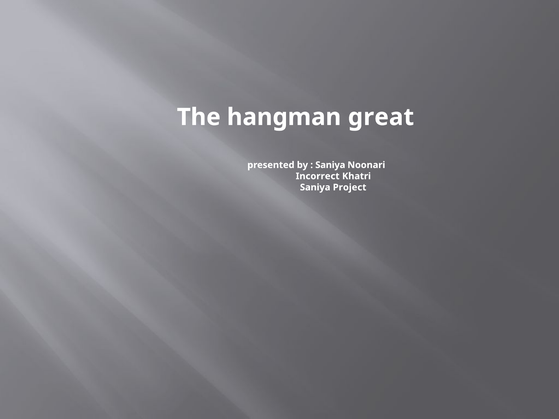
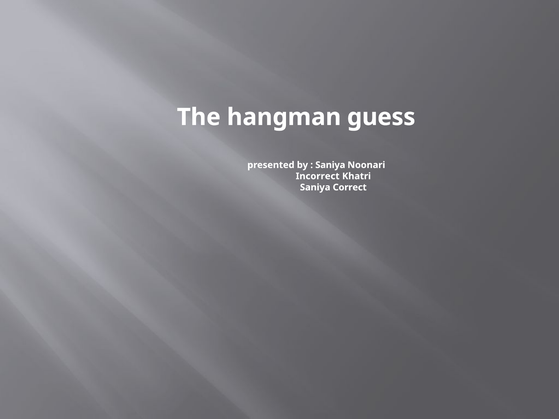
great: great -> guess (381, 117)
Project: Project -> Correct (350, 187)
